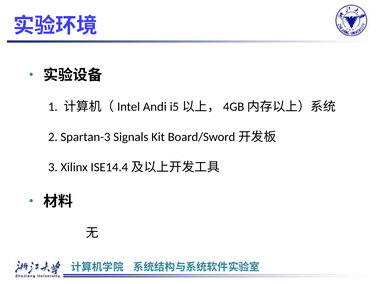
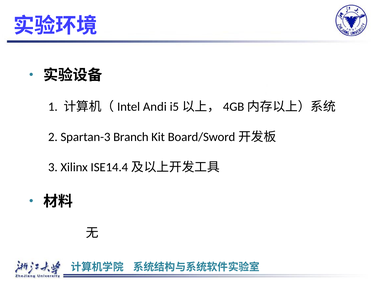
Signals: Signals -> Branch (131, 137)
